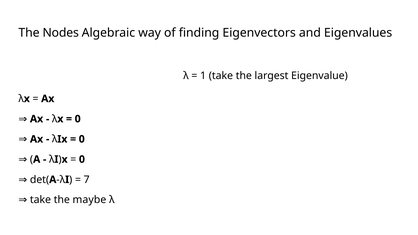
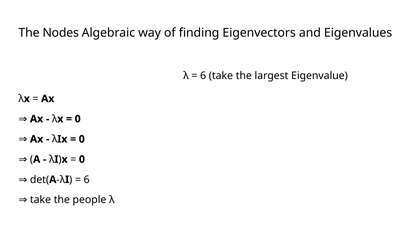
1: 1 -> 6 (203, 76)
7: 7 -> 6 (87, 180)
maybe: maybe -> people (89, 200)
